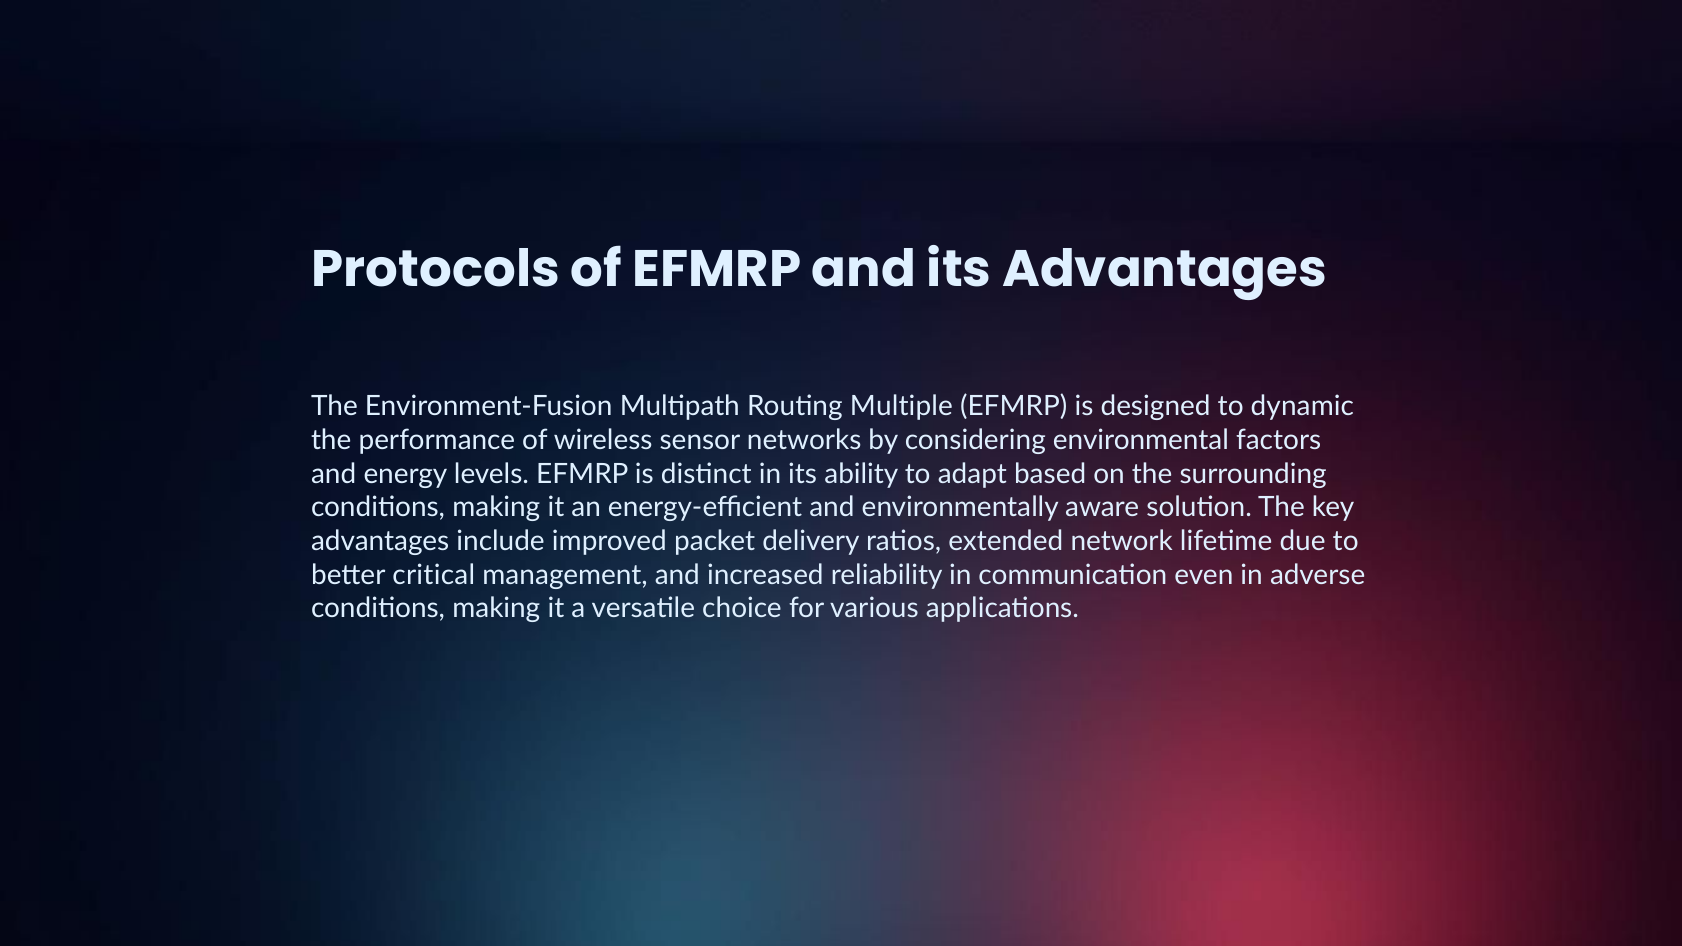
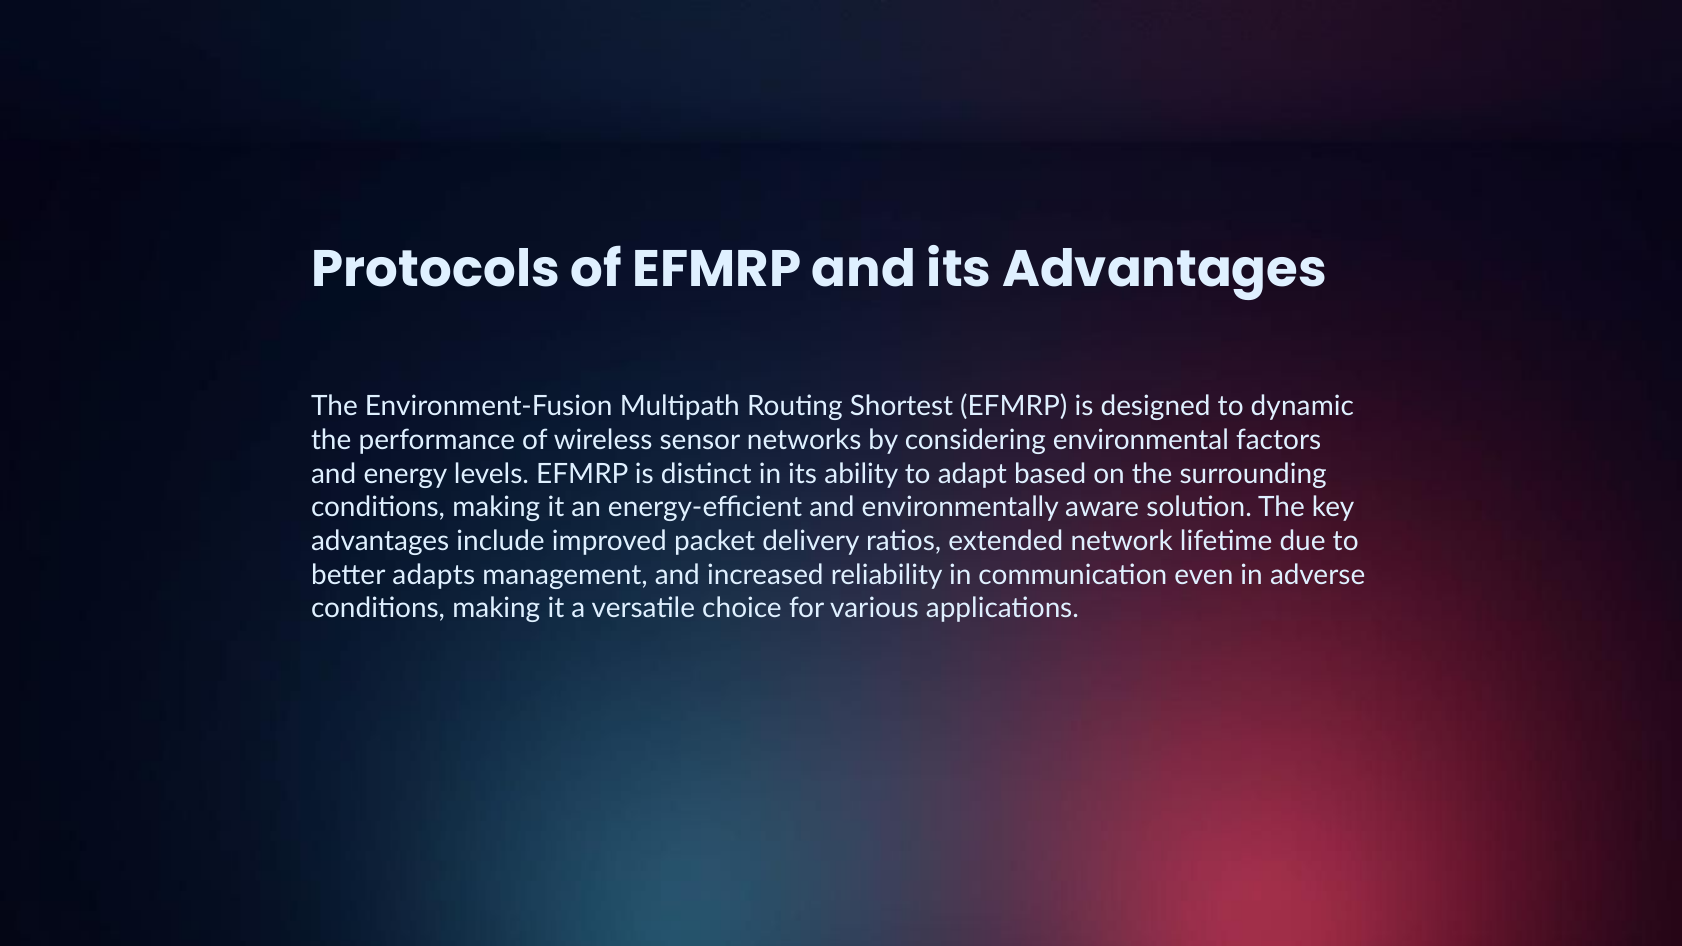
Multiple: Multiple -> Shortest (902, 407)
critical: critical -> adapts (434, 575)
